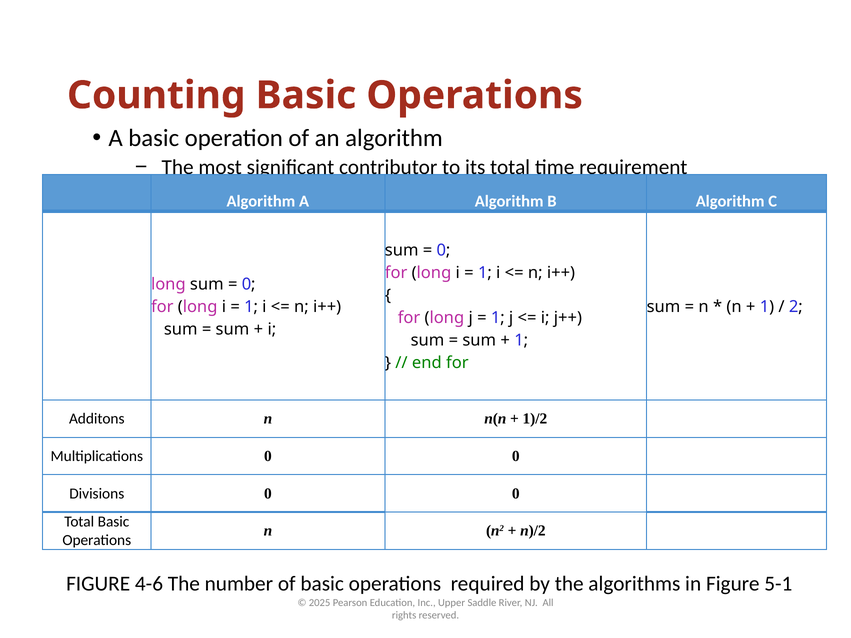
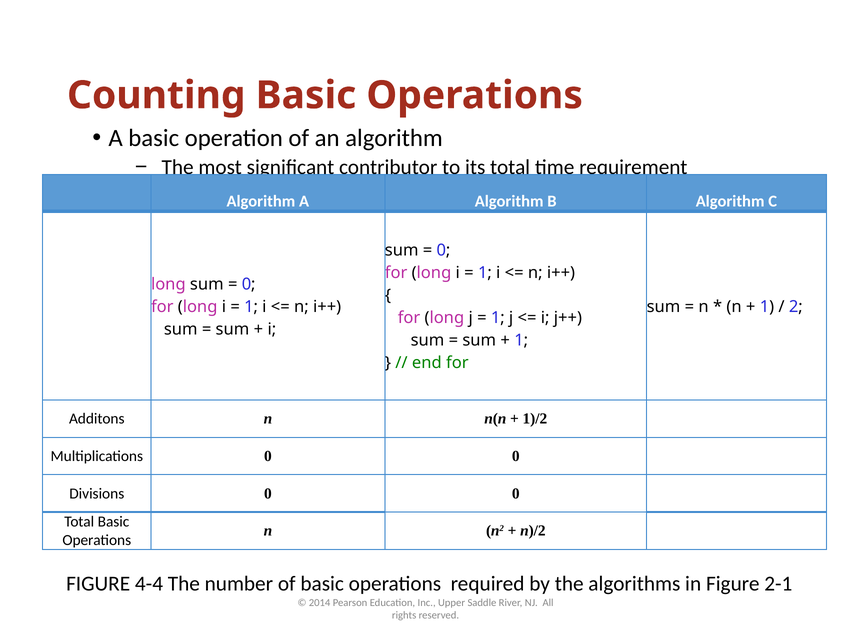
4-6: 4-6 -> 4-4 (149, 584)
5-1: 5-1 -> 2-1 (778, 584)
2025: 2025 -> 2014 (320, 603)
